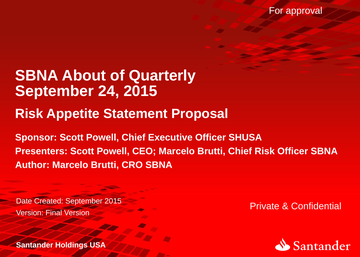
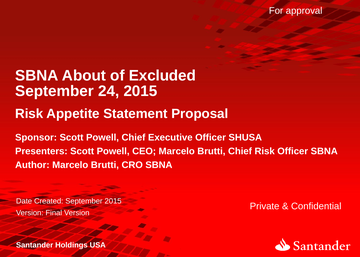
Quarterly: Quarterly -> Excluded (162, 76)
